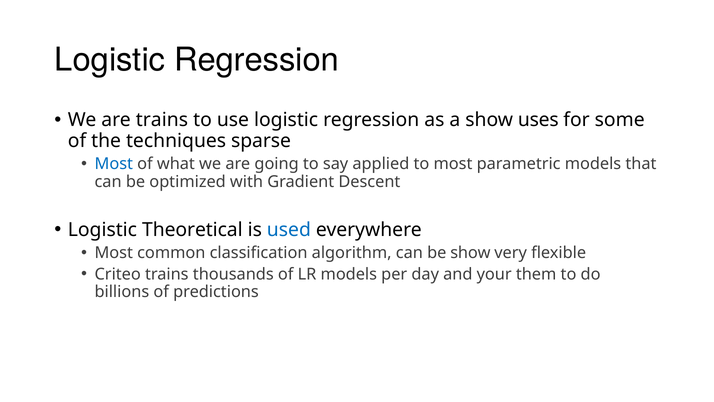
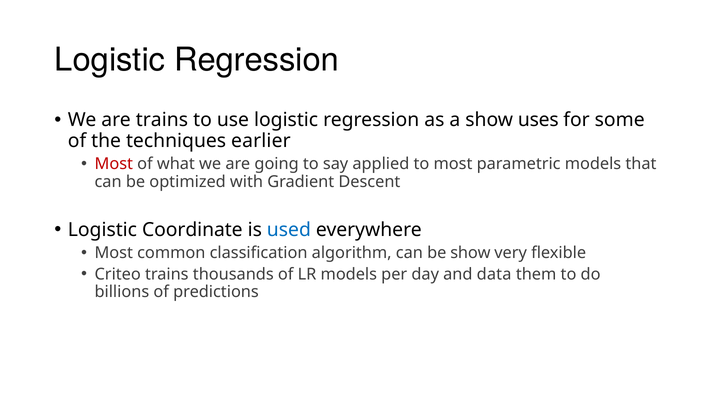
sparse: sparse -> earlier (261, 141)
Most colour: blue -> red (114, 164)
Theoretical: Theoretical -> Coordinate (192, 229)
your: your -> data (494, 274)
